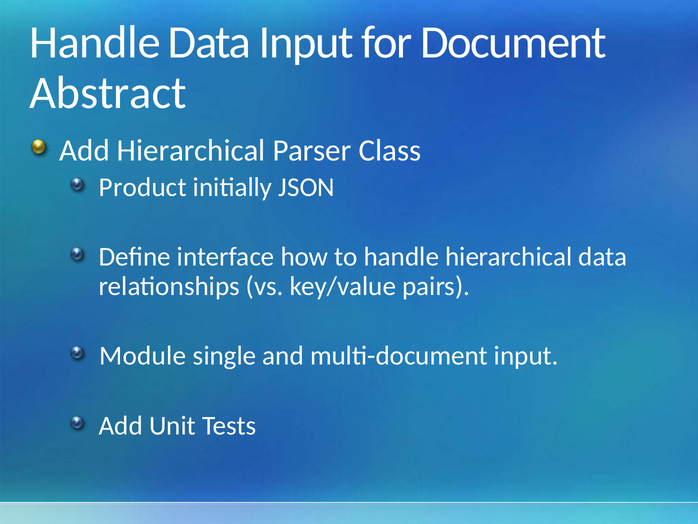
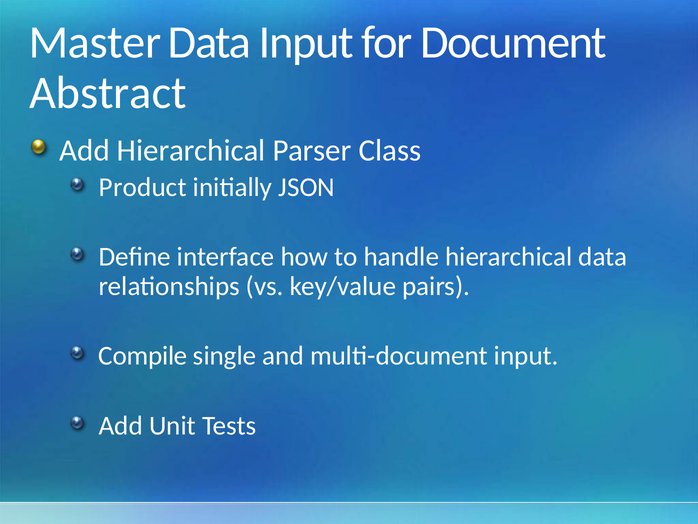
Handle: Handle -> Master (95, 42)
Module: Module -> Compile (143, 356)
